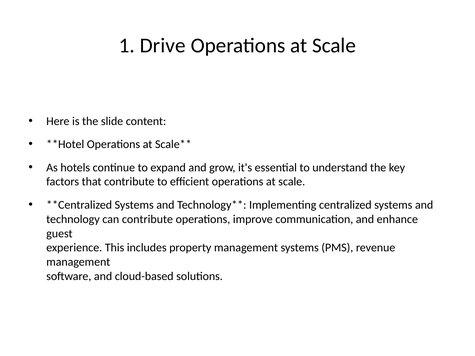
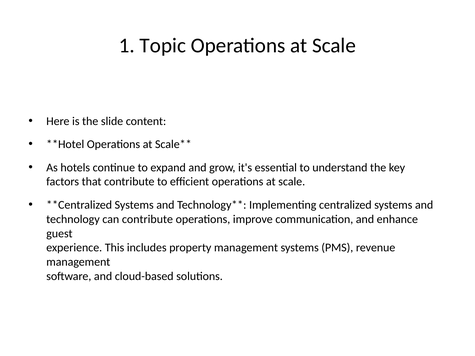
Drive: Drive -> Topic (163, 45)
